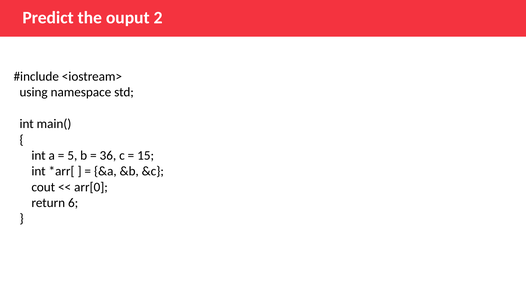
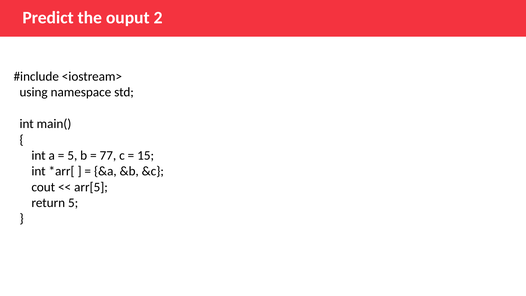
36: 36 -> 77 (108, 155)
arr[0: arr[0 -> arr[5 (91, 187)
return 6: 6 -> 5 (73, 203)
